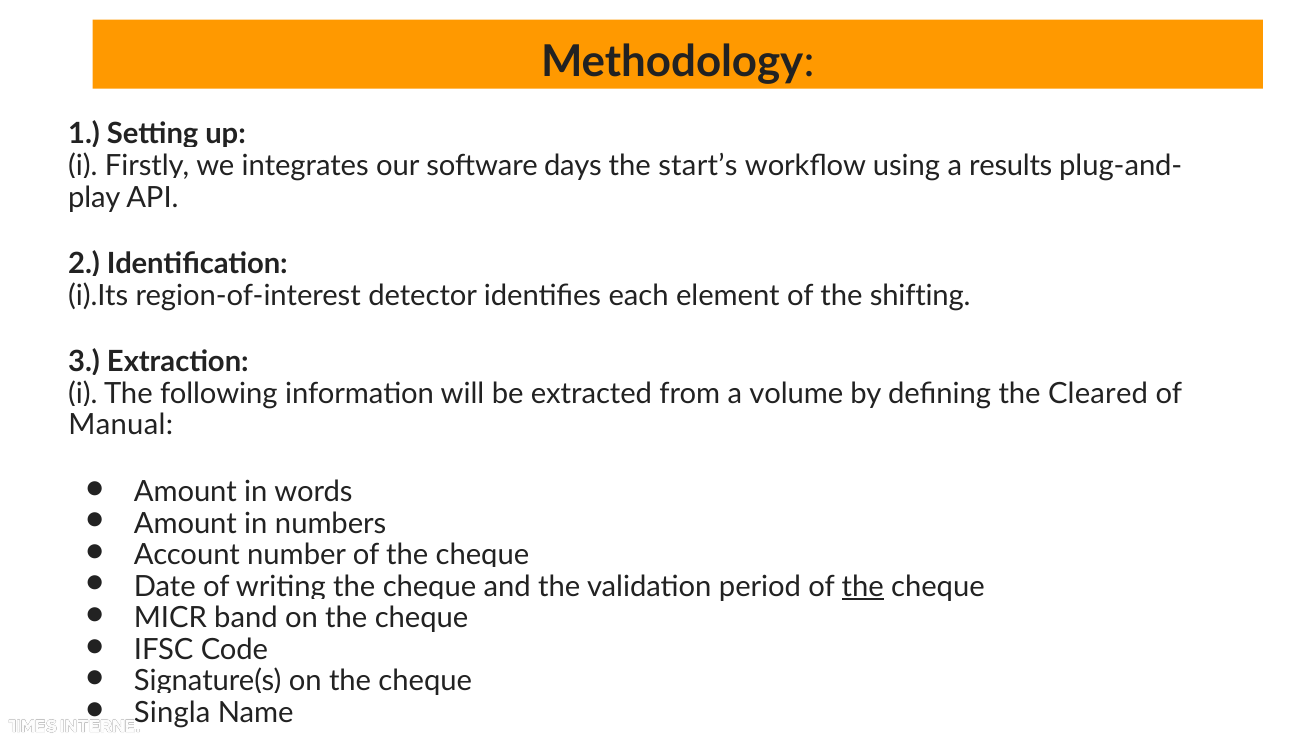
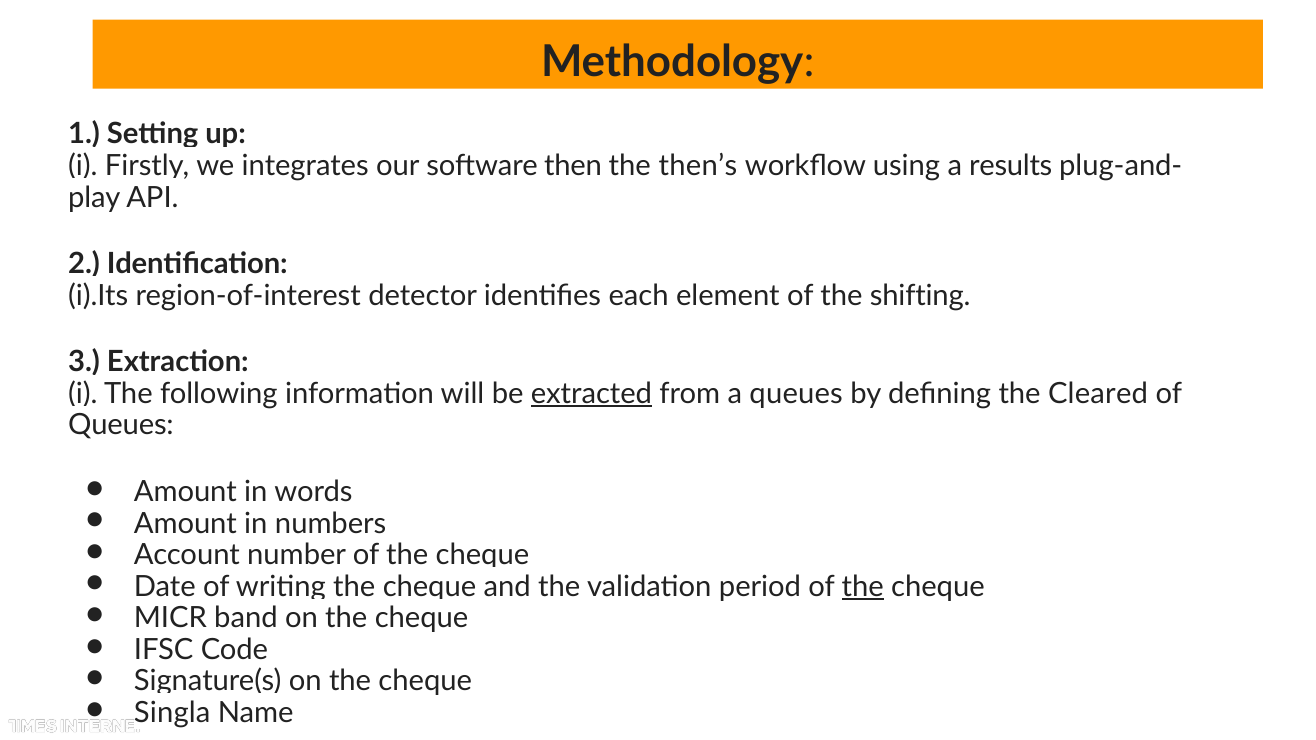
days: days -> then (573, 166)
start’s: start’s -> then’s (698, 166)
extracted underline: none -> present (591, 394)
a volume: volume -> queues (796, 394)
Manual: Manual -> Queues (121, 425)
